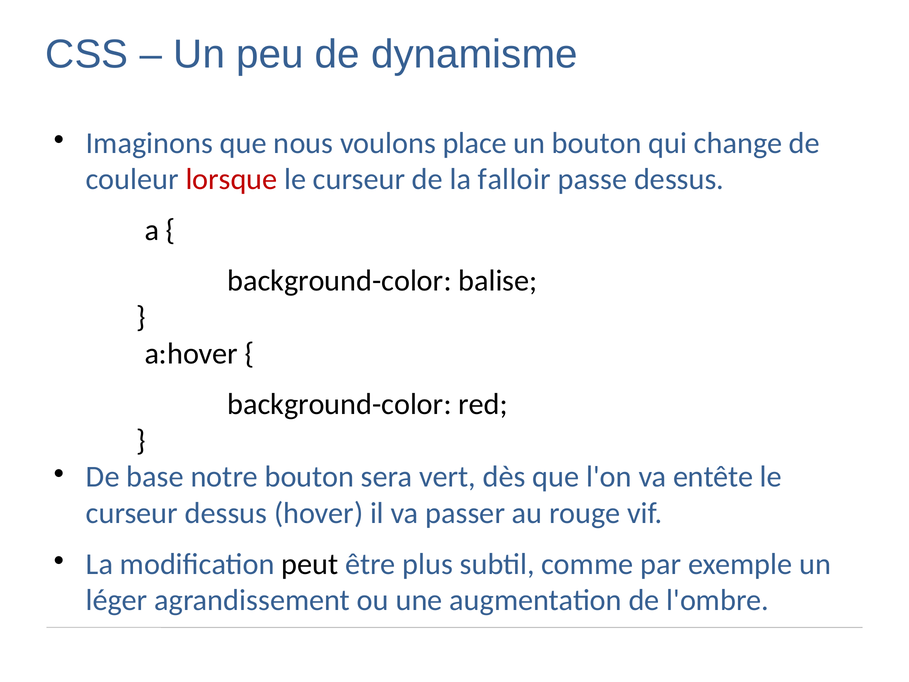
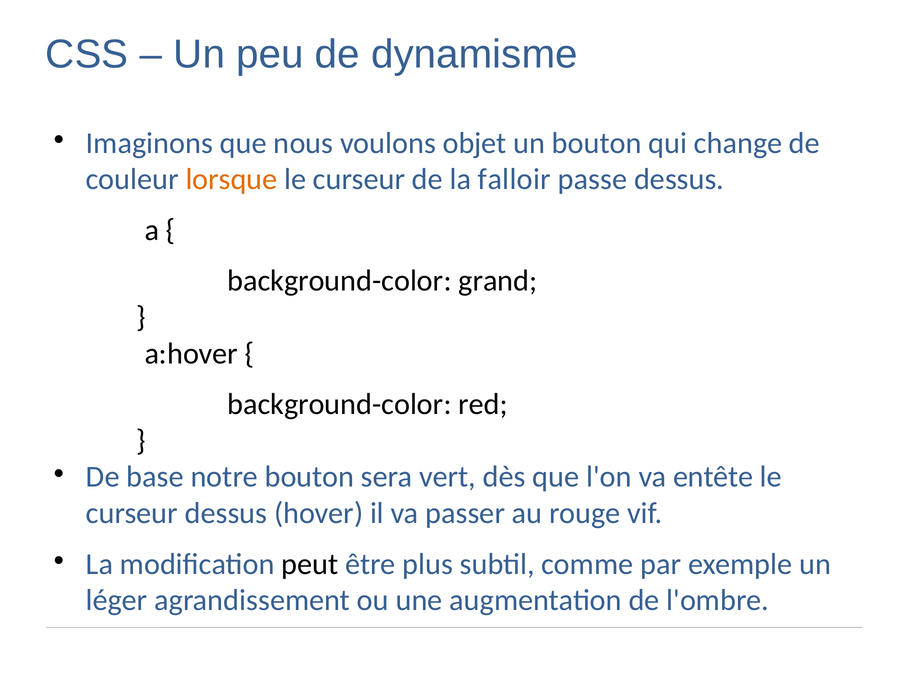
place: place -> objet (475, 143)
lorsque colour: red -> orange (231, 179)
balise: balise -> grand (498, 281)
